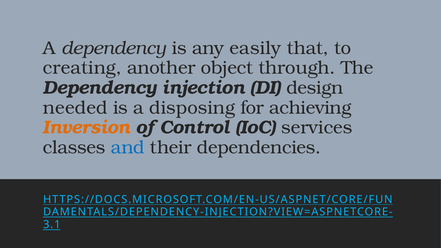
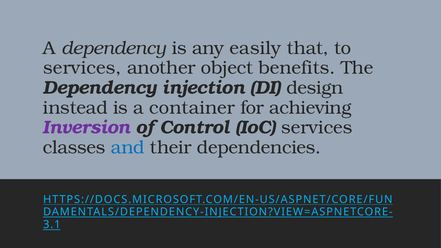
creating: creating -> services (82, 68)
through: through -> benefits (297, 68)
needed: needed -> instead (75, 108)
disposing: disposing -> container (192, 108)
Inversion colour: orange -> purple (87, 127)
